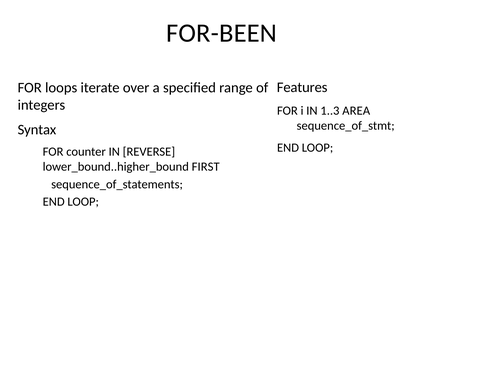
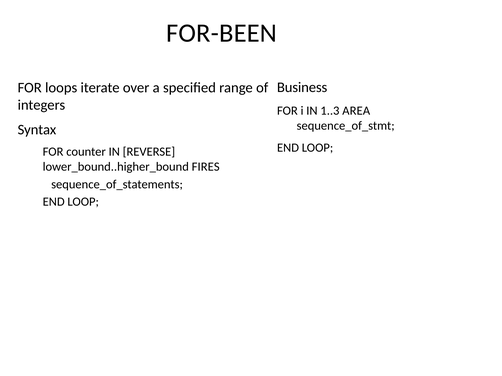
Features: Features -> Business (302, 88)
FIRST: FIRST -> FIRES (206, 167)
